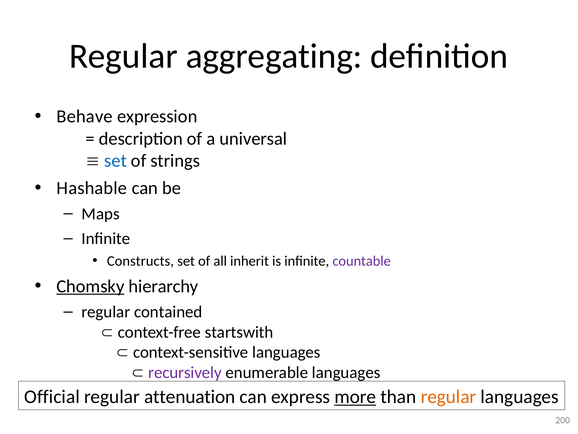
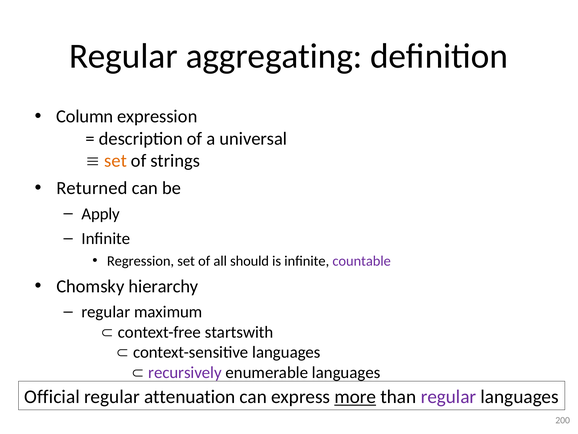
Behave: Behave -> Column (85, 116)
set colour: blue -> orange (116, 161)
Hashable: Hashable -> Returned (92, 188)
Maps: Maps -> Apply (101, 214)
Constructs: Constructs -> Regression (141, 261)
inherit: inherit -> should (250, 261)
Chomsky underline: present -> none (90, 286)
contained: contained -> maximum (168, 311)
regular colour: orange -> purple (448, 396)
